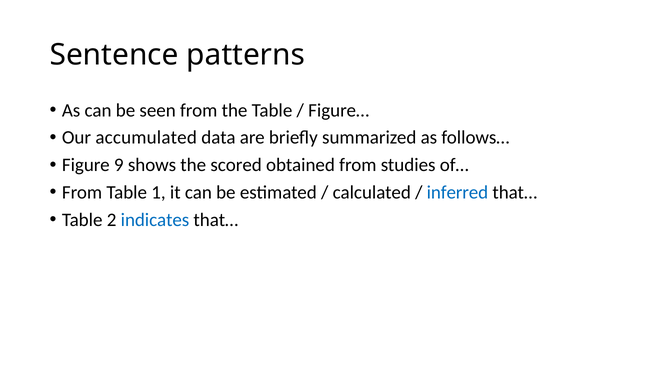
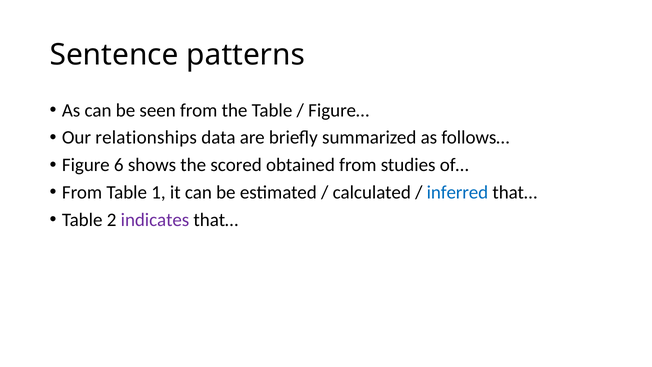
accumulated: accumulated -> relationships (146, 138)
9: 9 -> 6 (119, 165)
indicates colour: blue -> purple (155, 220)
